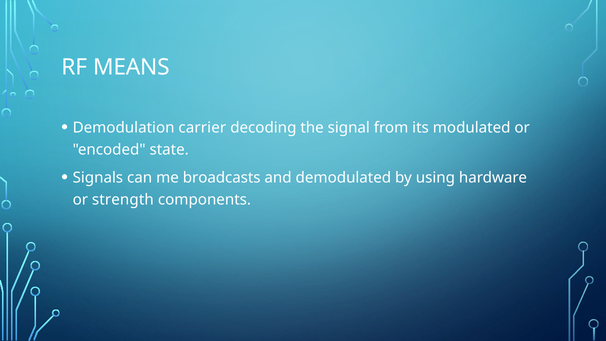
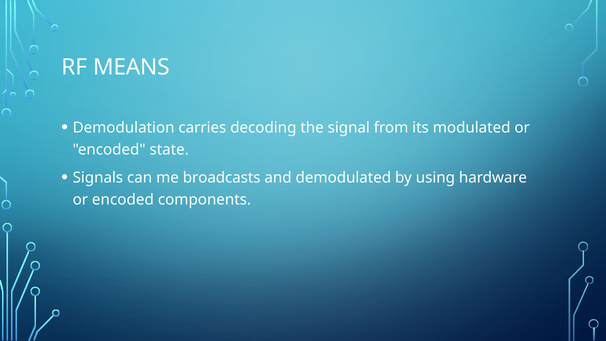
carrier: carrier -> carries (202, 128)
strength: strength -> encoded (123, 200)
